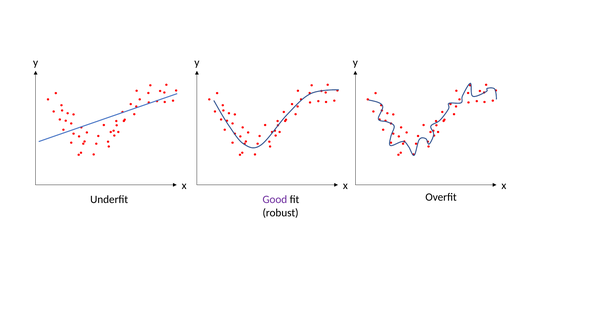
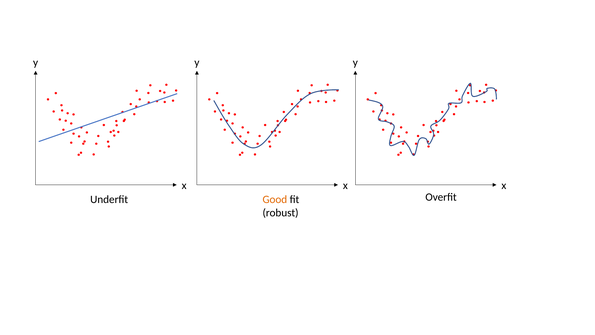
Good colour: purple -> orange (275, 199)
